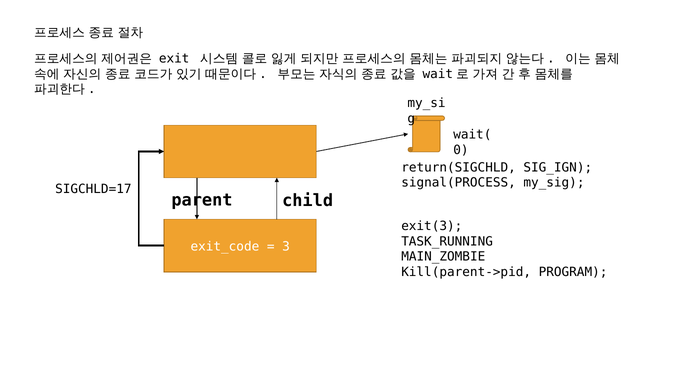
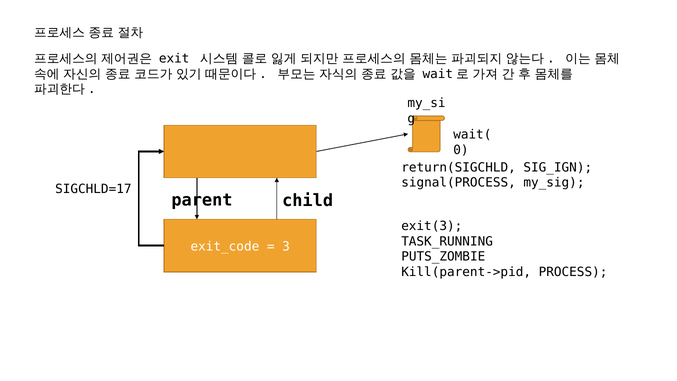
MAIN_ZOMBIE: MAIN_ZOMBIE -> PUTS_ZOMBIE (443, 257)
PROGRAM: PROGRAM -> PROCESS (573, 272)
